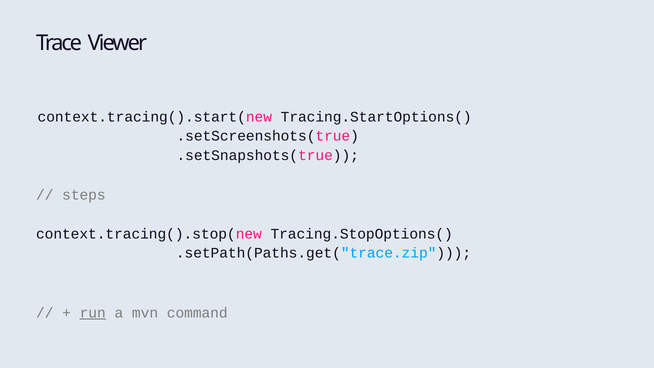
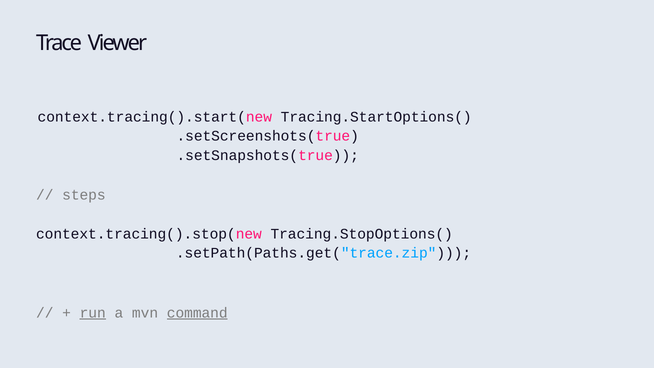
command underline: none -> present (197, 313)
